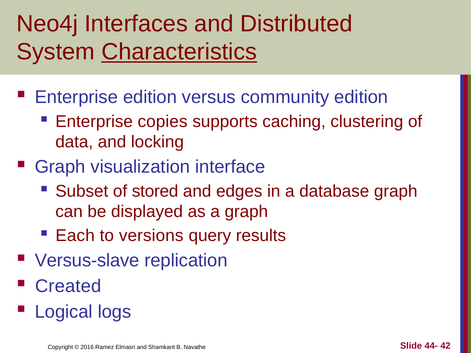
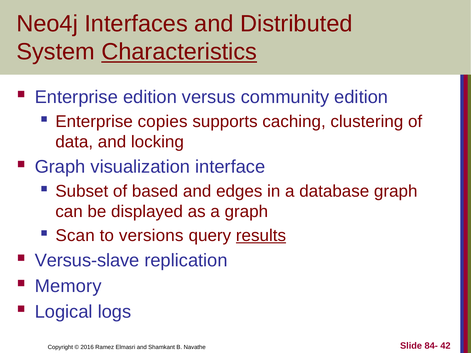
stored: stored -> based (155, 191)
Each: Each -> Scan (75, 236)
results underline: none -> present (261, 236)
Created: Created -> Memory (68, 286)
44-: 44- -> 84- (431, 346)
